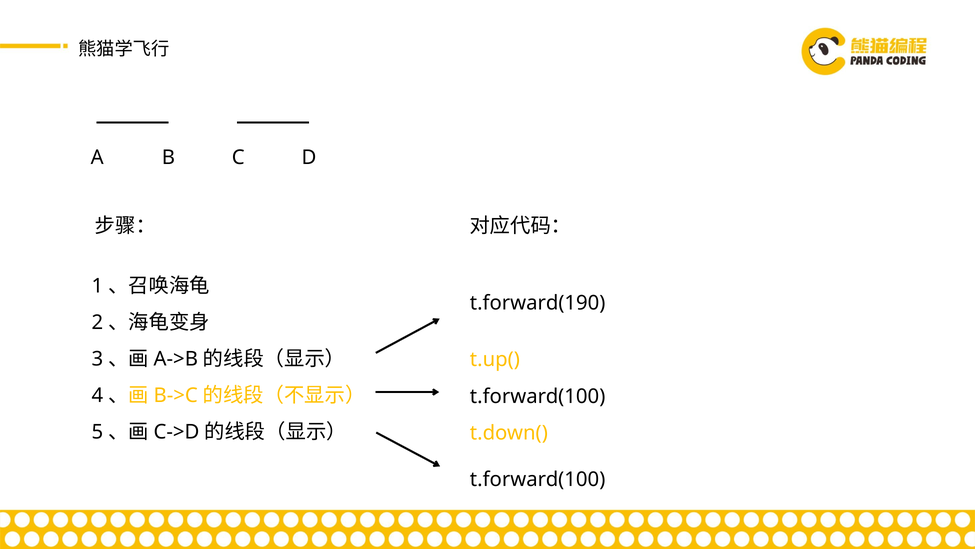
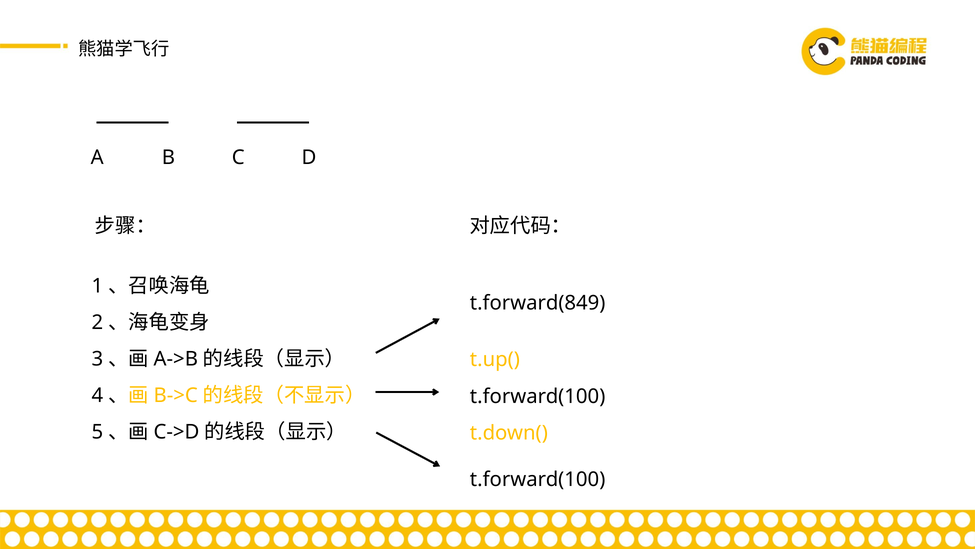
t.forward(190: t.forward(190 -> t.forward(849 (538, 303)
